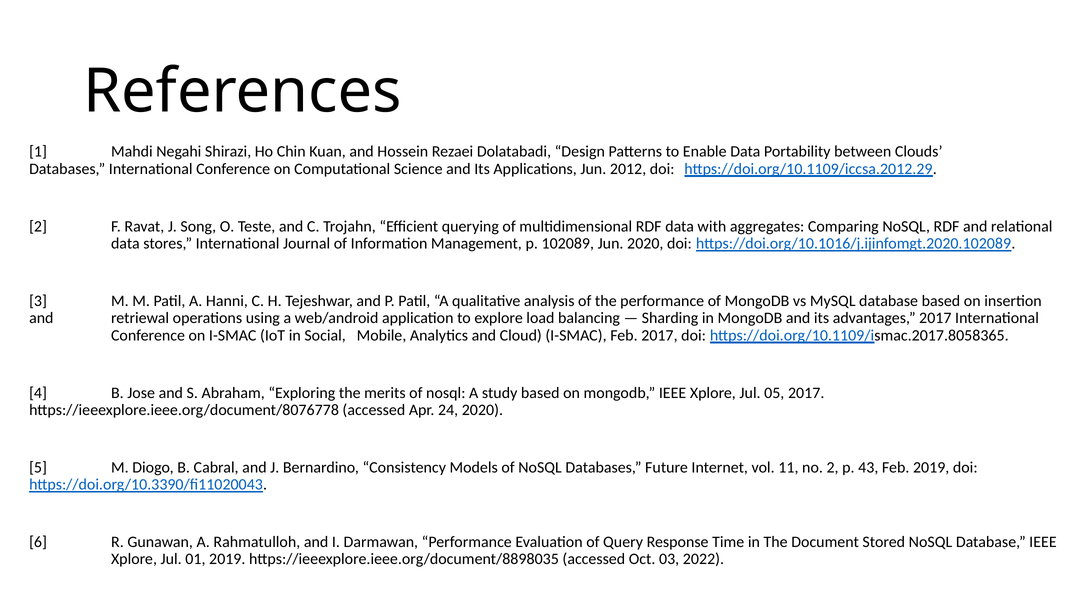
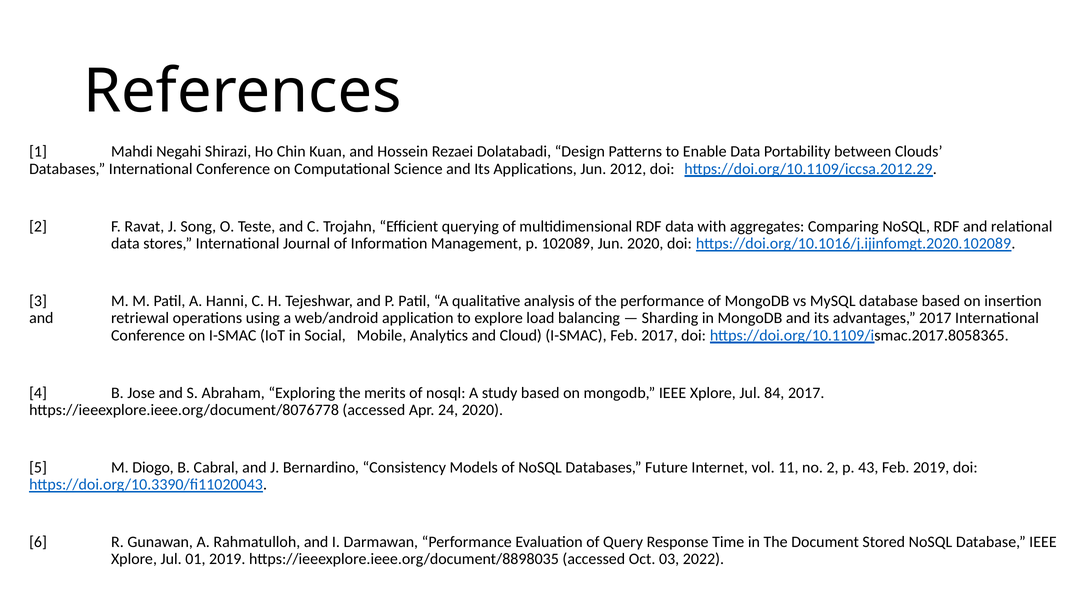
05: 05 -> 84 (774, 393)
